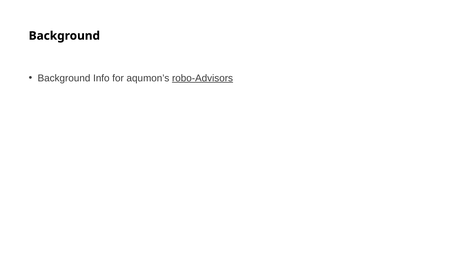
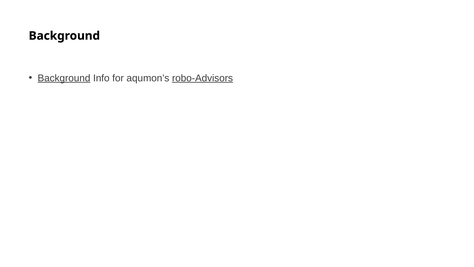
Background underline: none -> present (64, 78)
